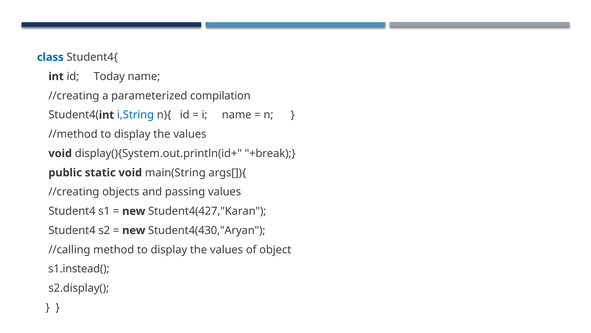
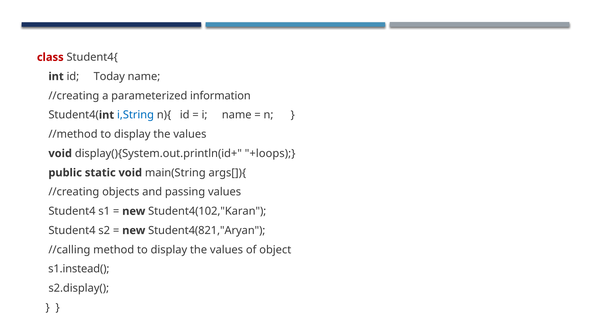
class colour: blue -> red (50, 57)
compilation: compilation -> information (220, 96)
+break: +break -> +loops (270, 153)
Student4(427,"Karan: Student4(427,"Karan -> Student4(102,"Karan (207, 211)
Student4(430,"Aryan: Student4(430,"Aryan -> Student4(821,"Aryan (207, 230)
